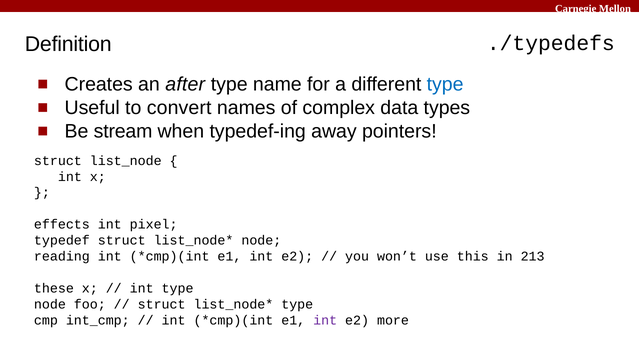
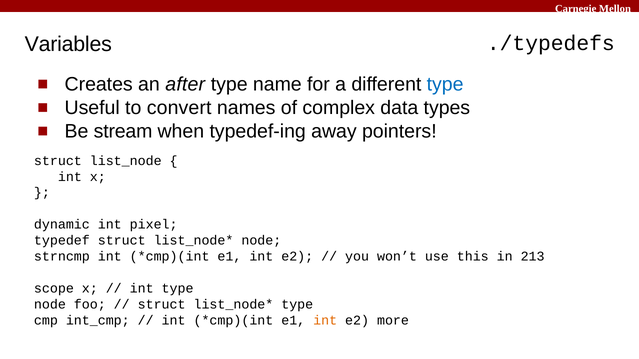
Definition: Definition -> Variables (68, 44)
effects: effects -> dynamic (62, 225)
reading: reading -> strncmp (62, 257)
these: these -> scope (54, 289)
int colour: purple -> orange (325, 321)
